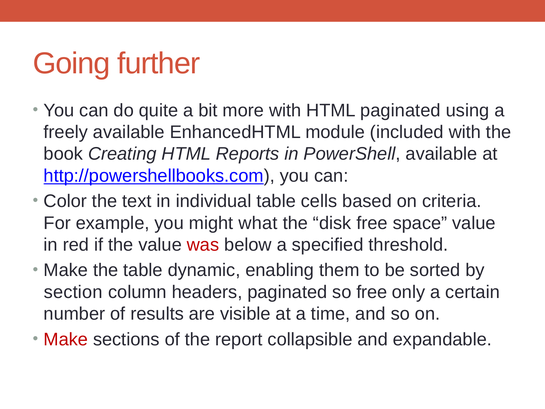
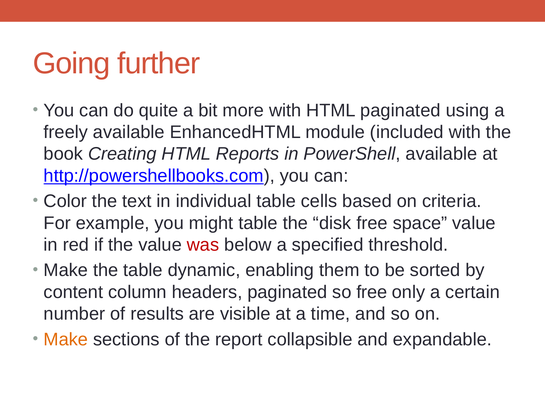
might what: what -> table (258, 223)
section: section -> content (73, 292)
Make colour: red -> orange (66, 339)
